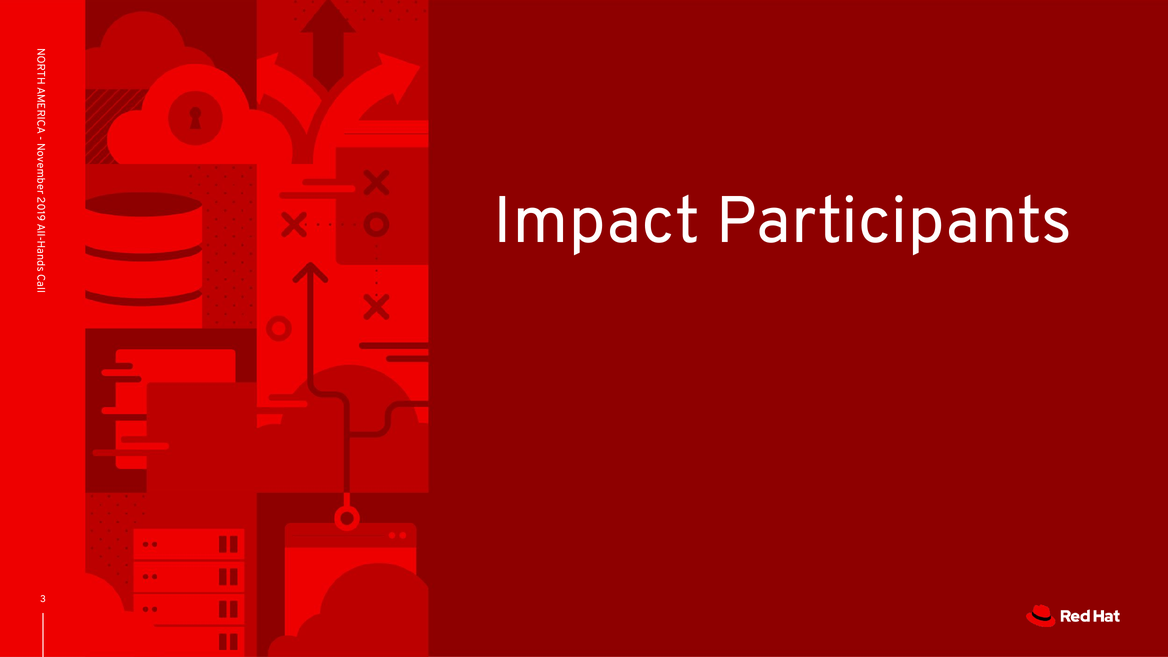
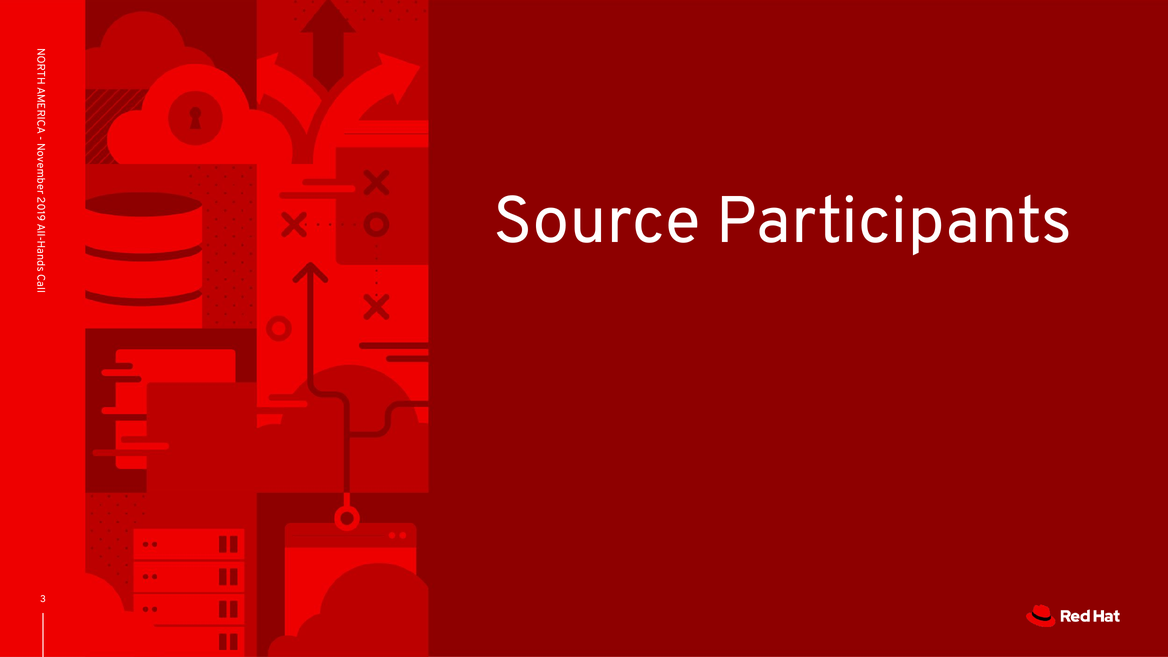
Impact: Impact -> Source (597, 221)
